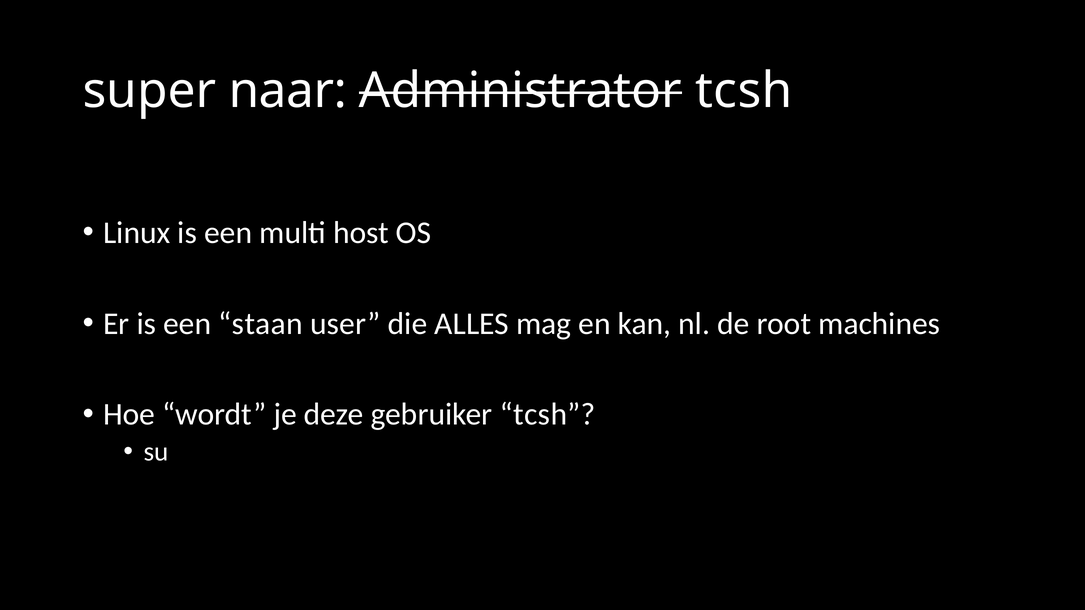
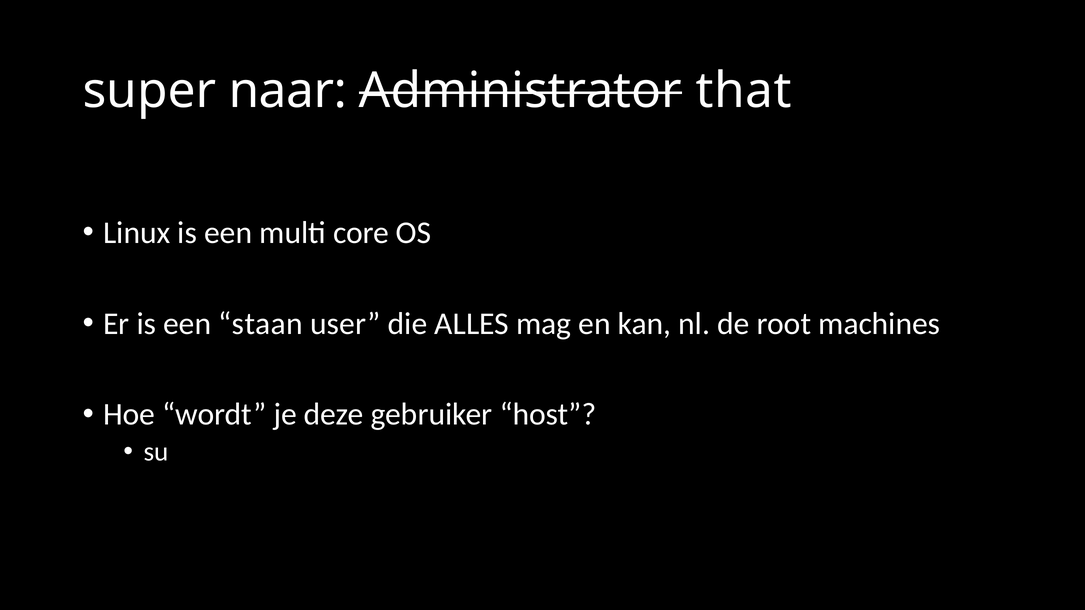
Administrator tcsh: tcsh -> that (744, 91)
host: host -> core (361, 233)
gebruiker tcsh: tcsh -> host (548, 415)
